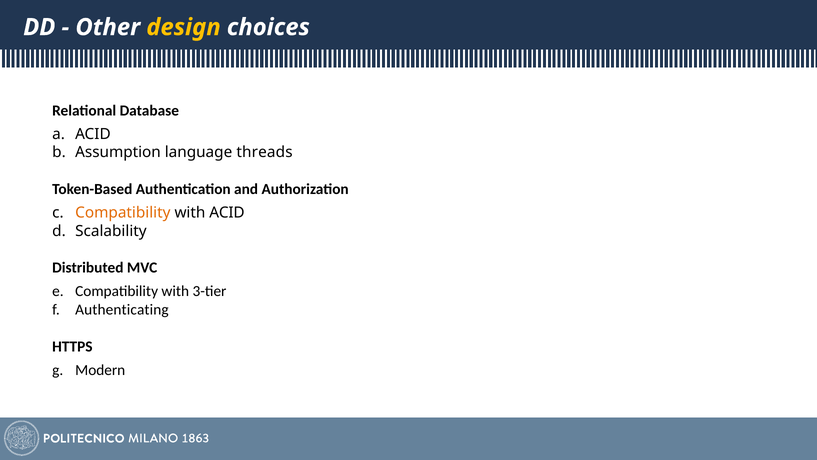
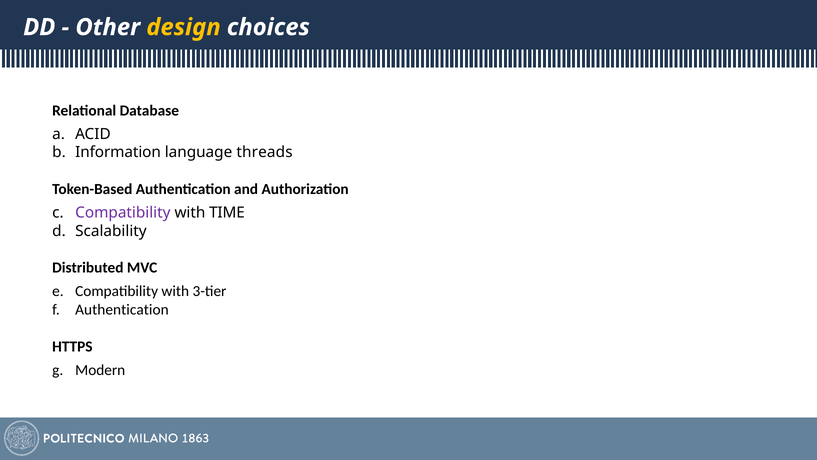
Assumption: Assumption -> Information (118, 152)
Compatibility colour: orange -> purple (123, 212)
with ACID: ACID -> TIME (227, 212)
Authenticating: Authenticating -> Authentication (122, 310)
